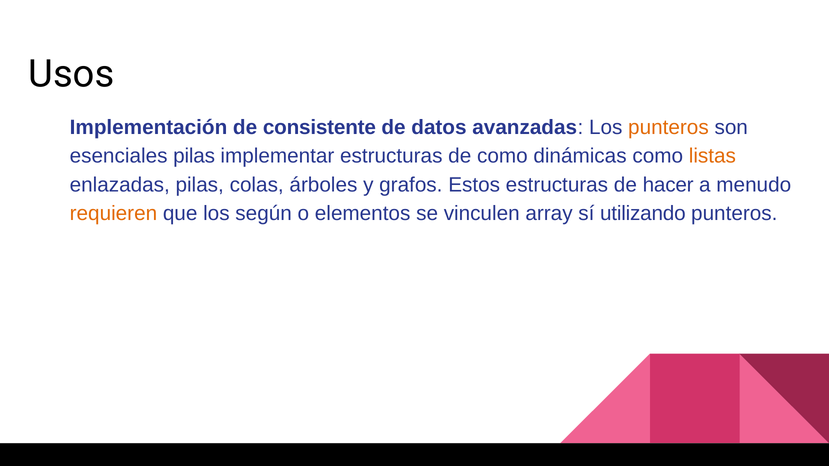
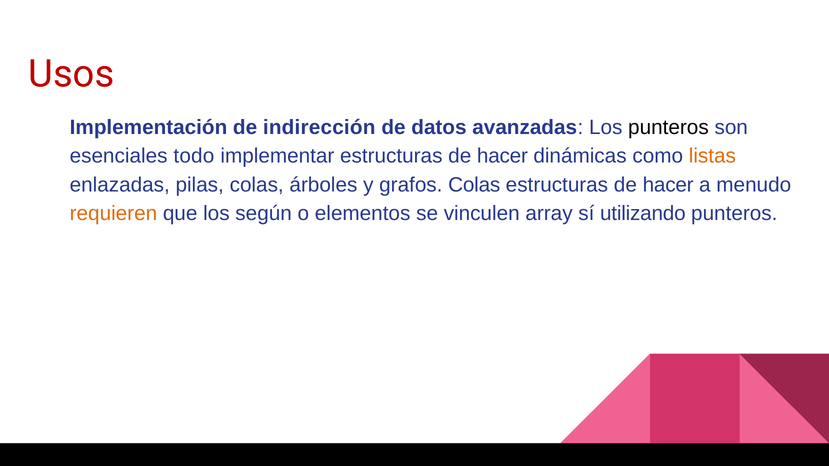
Usos colour: black -> red (71, 74)
consistente: consistente -> indirección (319, 128)
punteros colour: orange -> black (668, 128)
esenciales pilas: pilas -> todo (194, 156)
implementar estructuras de como: como -> hacer (502, 156)
grafos Estos: Estos -> Colas (474, 185)
